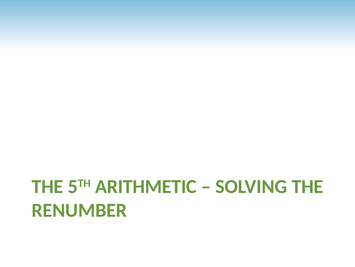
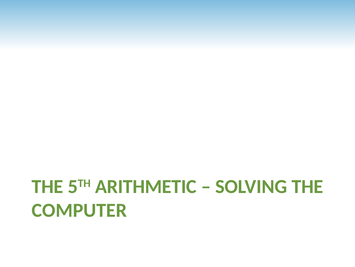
RENUMBER: RENUMBER -> COMPUTER (79, 210)
